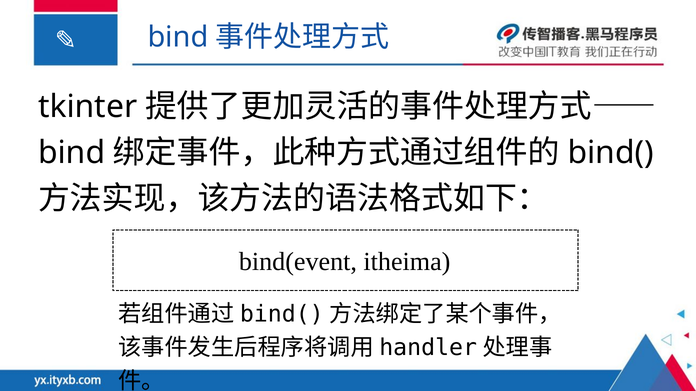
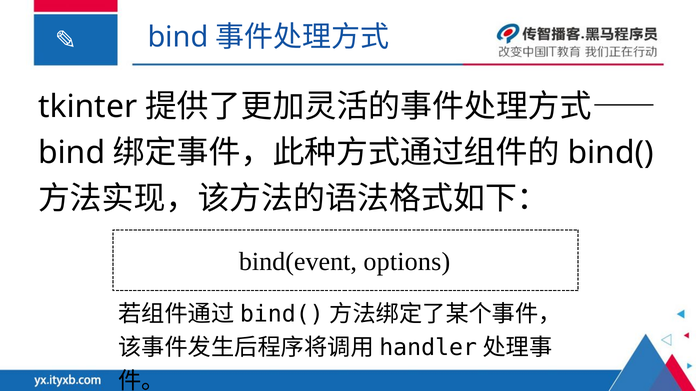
itheima: itheima -> options (407, 262)
